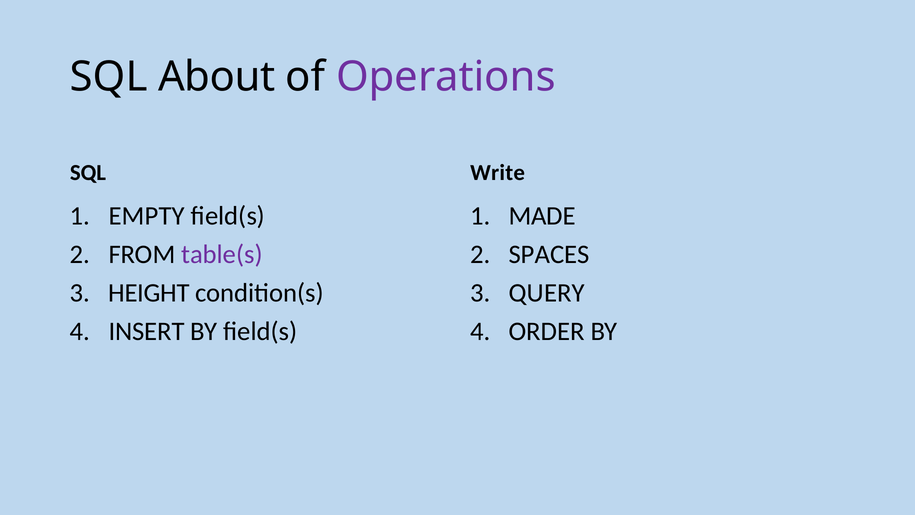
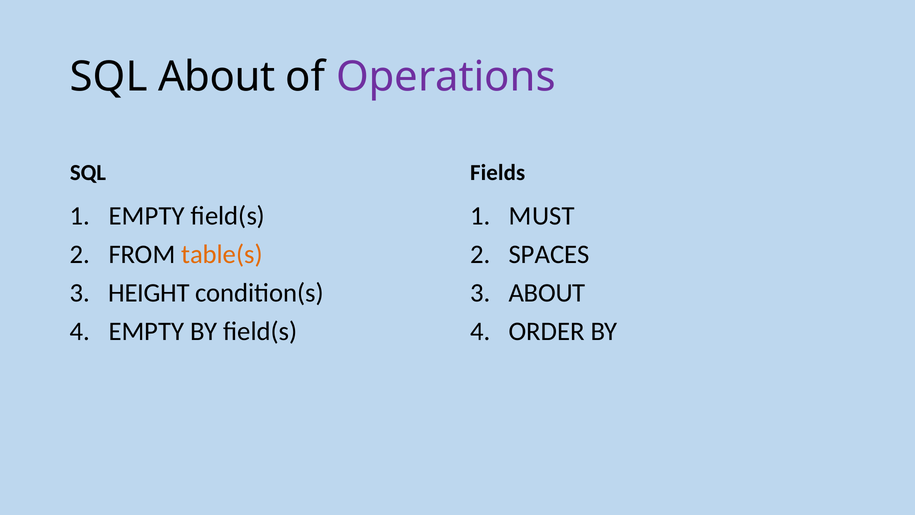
Write: Write -> Fields (498, 172)
MADE: MADE -> MUST (542, 216)
table(s colour: purple -> orange (222, 254)
QUERY: QUERY -> ABOUT (547, 293)
INSERT: INSERT -> EMPTY (146, 331)
